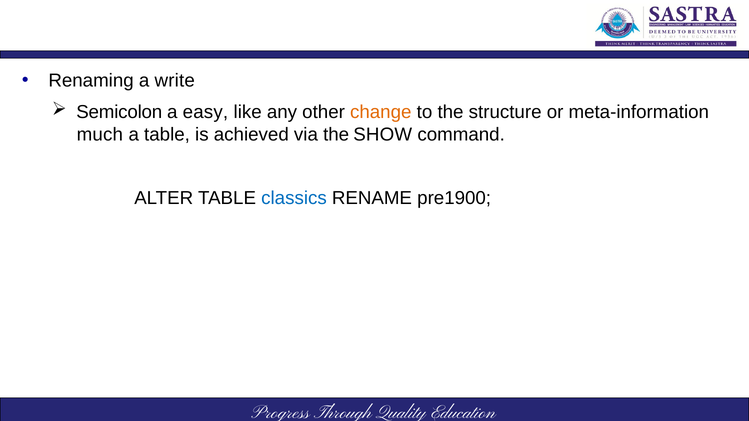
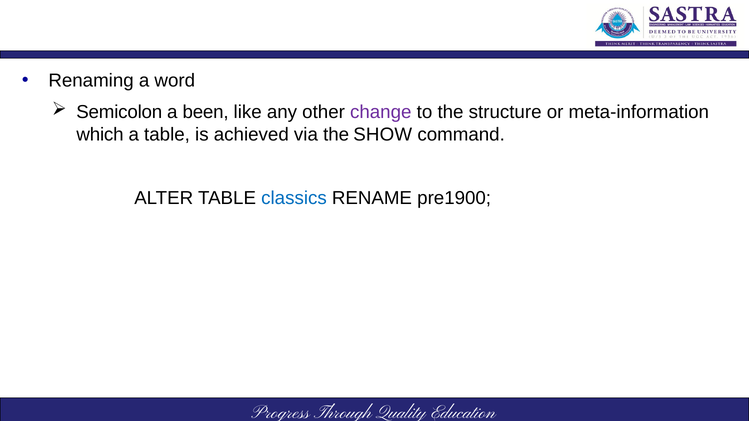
write: write -> word (175, 80)
easy: easy -> been (206, 112)
change colour: orange -> purple (381, 112)
much: much -> which (100, 135)
